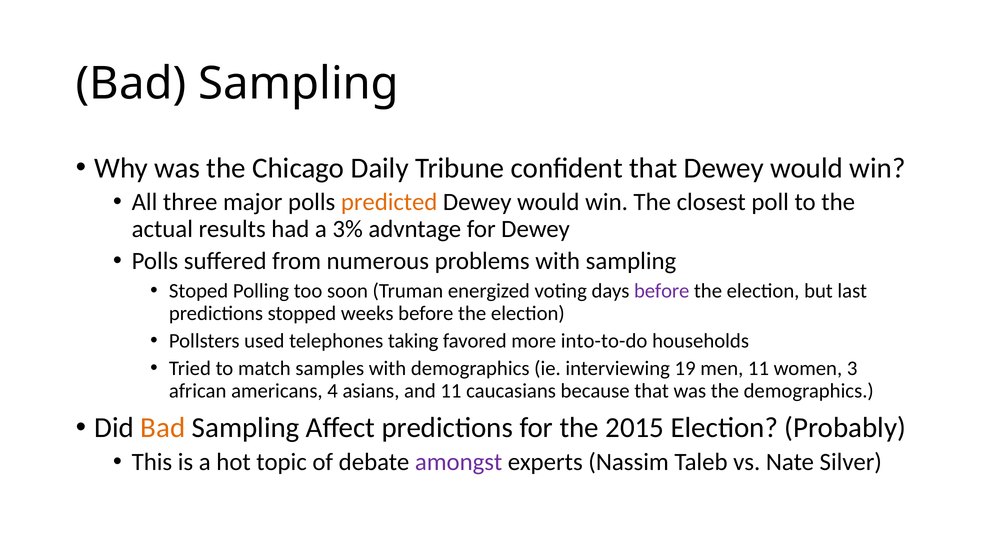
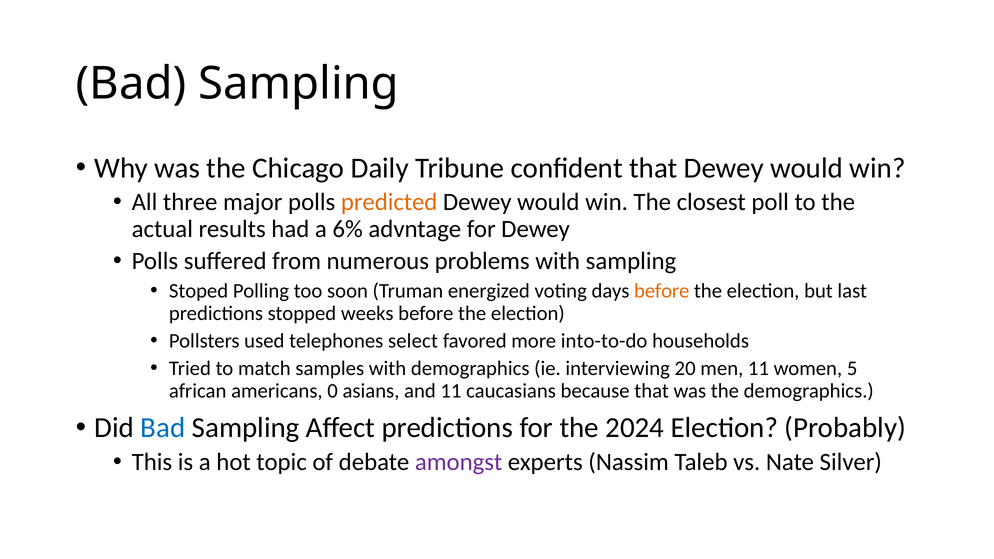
3%: 3% -> 6% (348, 229)
before colour: purple -> orange (662, 291)
taking: taking -> select (413, 341)
19: 19 -> 20 (685, 368)
3: 3 -> 5 (852, 368)
4: 4 -> 0 (333, 391)
Bad colour: orange -> blue (163, 428)
2015: 2015 -> 2024 (635, 428)
